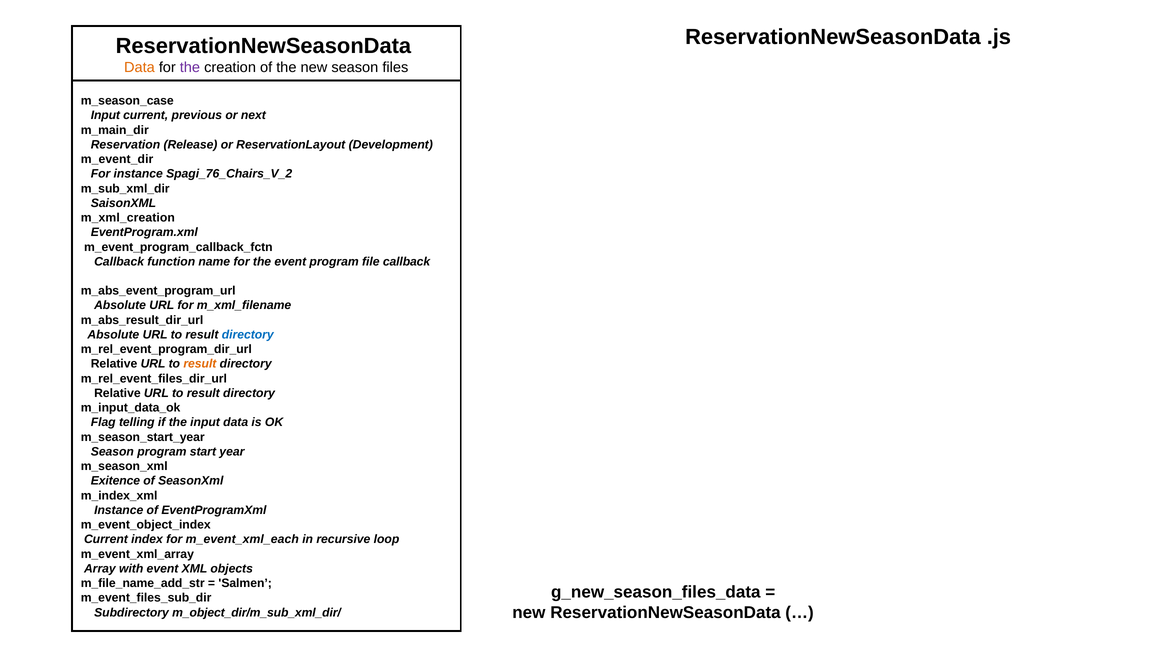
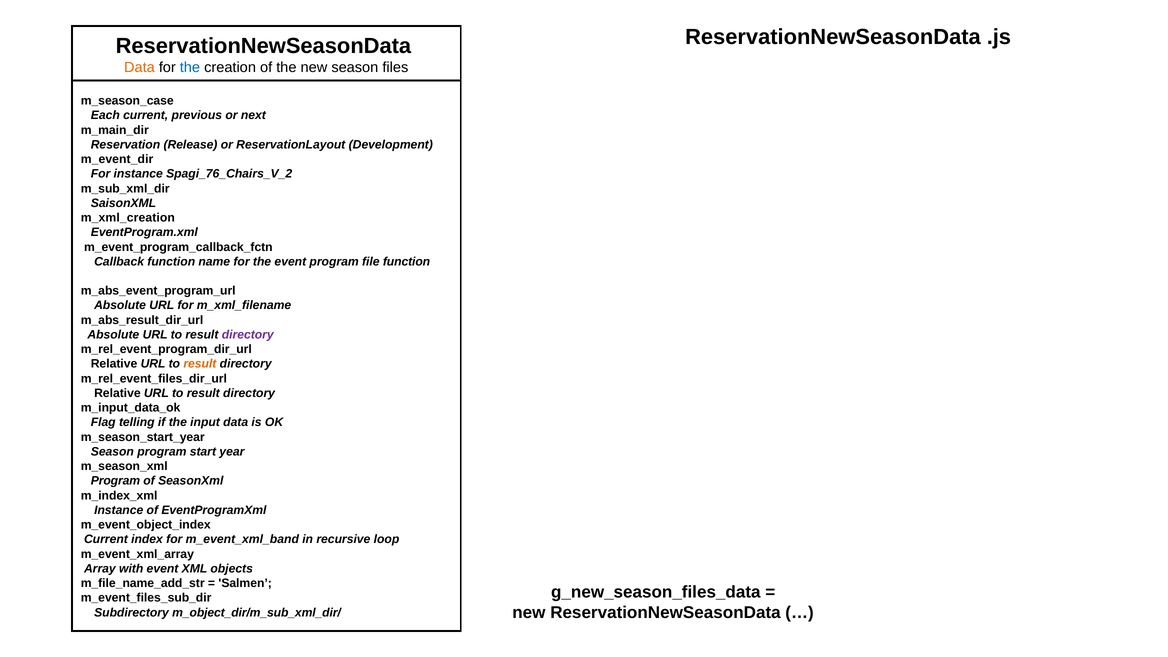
the colour: purple -> blue (190, 67)
Input: Input -> Each (105, 115)
file callback: callback -> function (407, 262)
directory colour: blue -> purple (248, 335)
Exitence: Exitence -> Program (115, 481)
m_event_xml_each: m_event_xml_each -> m_event_xml_band (242, 539)
